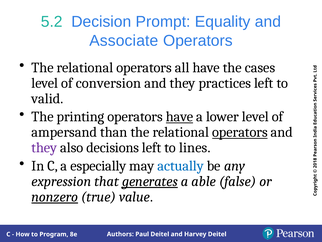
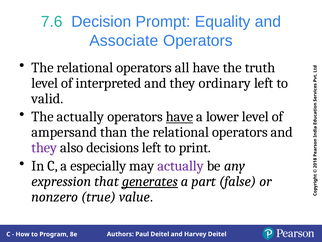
5.2: 5.2 -> 7.6 (52, 22)
cases: cases -> truth (260, 68)
conversion: conversion -> interpreted (109, 83)
practices: practices -> ordinary (225, 83)
The printing: printing -> actually (80, 117)
operators underline: present -> none (240, 132)
lines: lines -> print (195, 147)
actually colour: blue -> purple (181, 165)
able: able -> part (204, 181)
nonzero underline: present -> none (55, 196)
